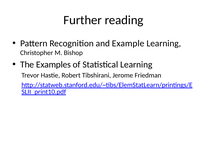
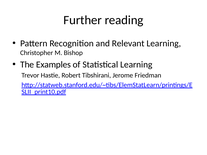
Example: Example -> Relevant (128, 43)
